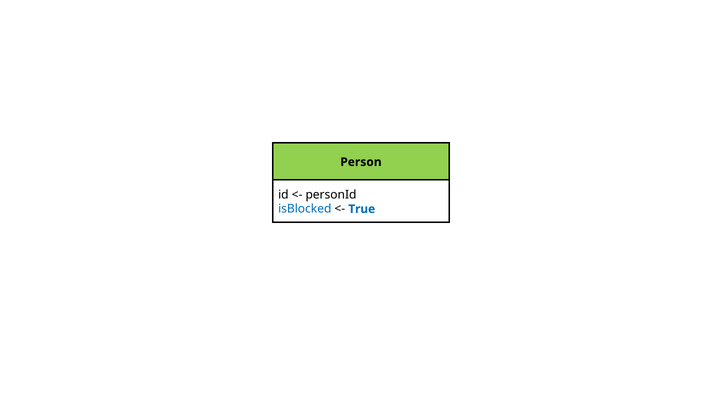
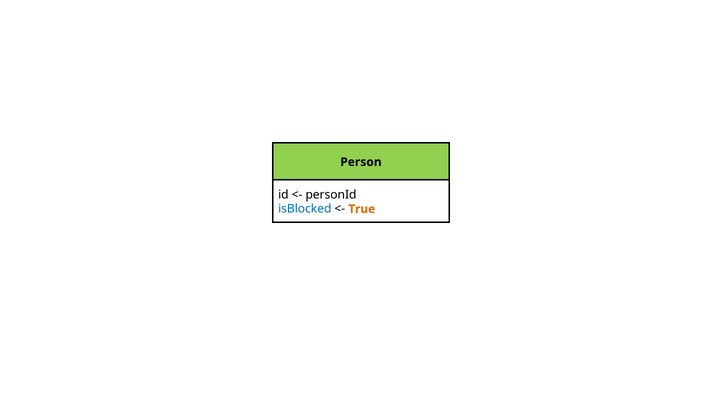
True colour: blue -> orange (362, 209)
